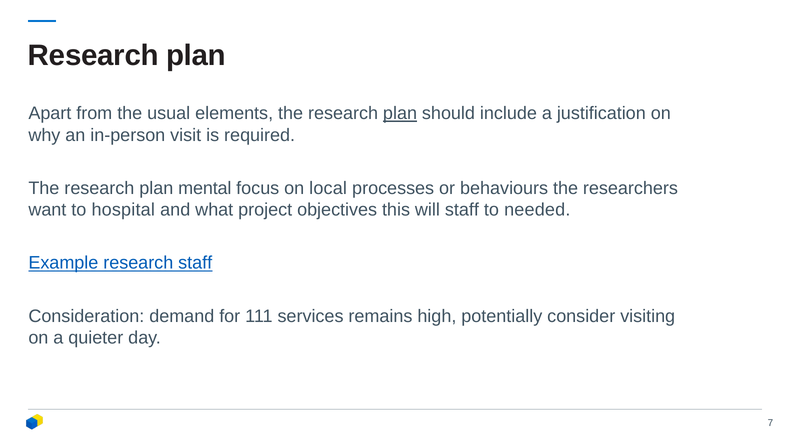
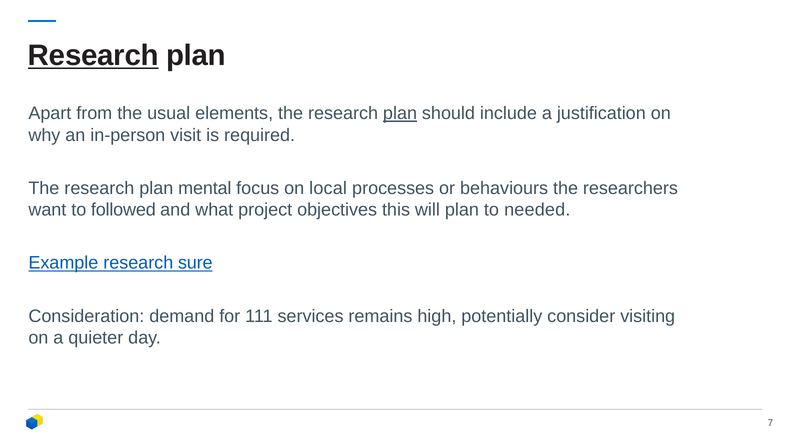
Research underline: none -> present (93, 56)
hospital: hospital -> followed (123, 210)
will staff: staff -> plan (462, 210)
research staff: staff -> sure (195, 263)
